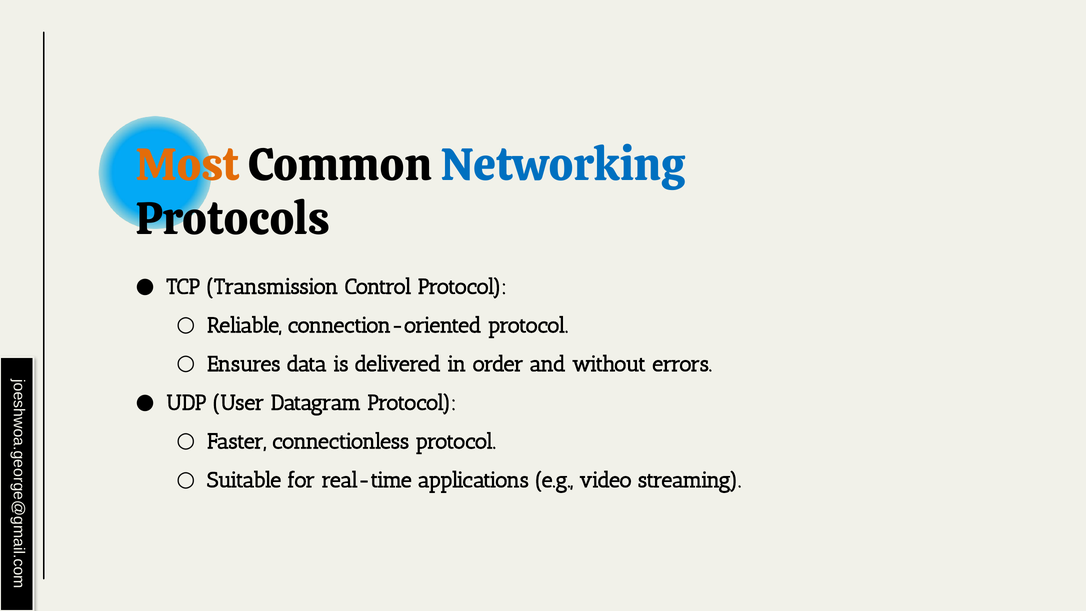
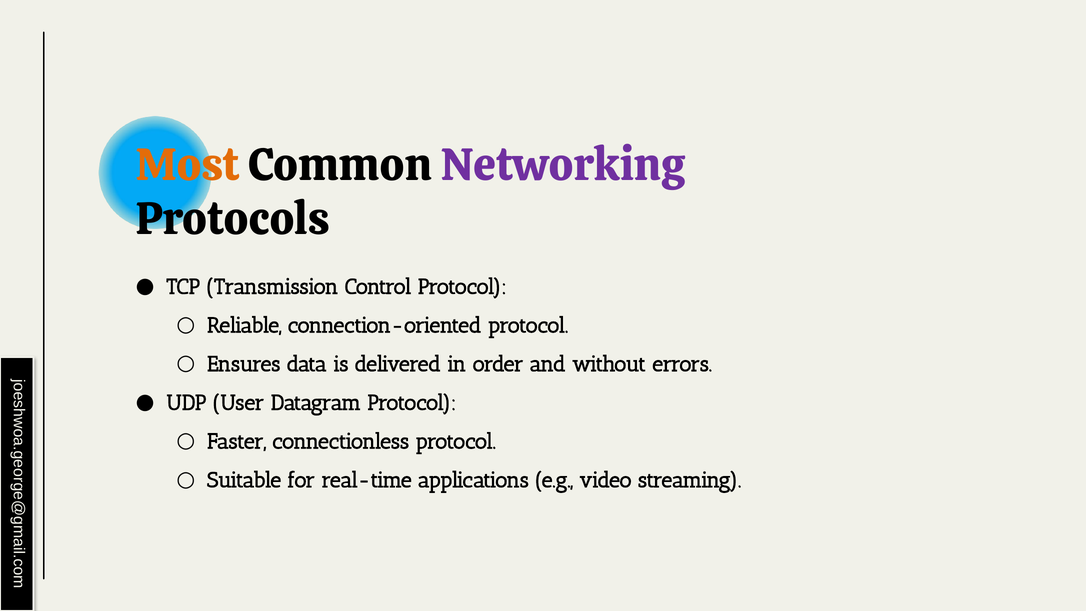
Networking colour: blue -> purple (563, 165)
